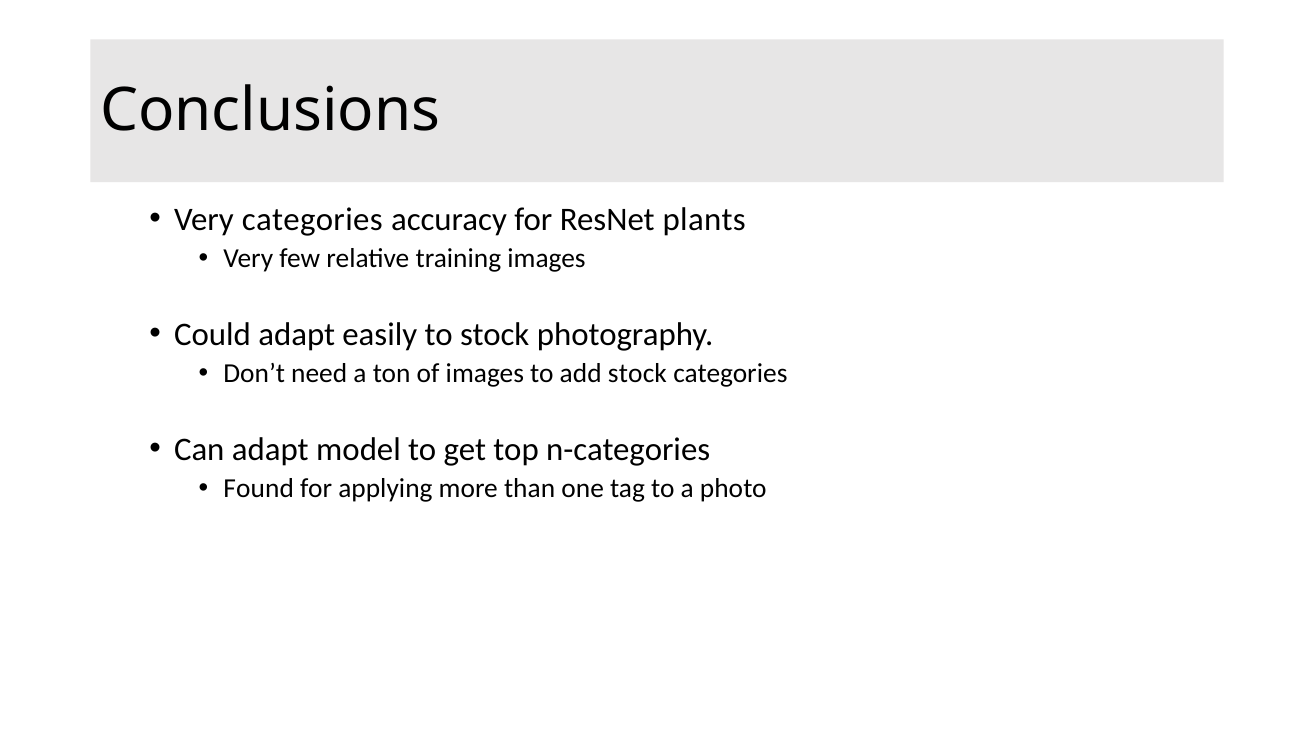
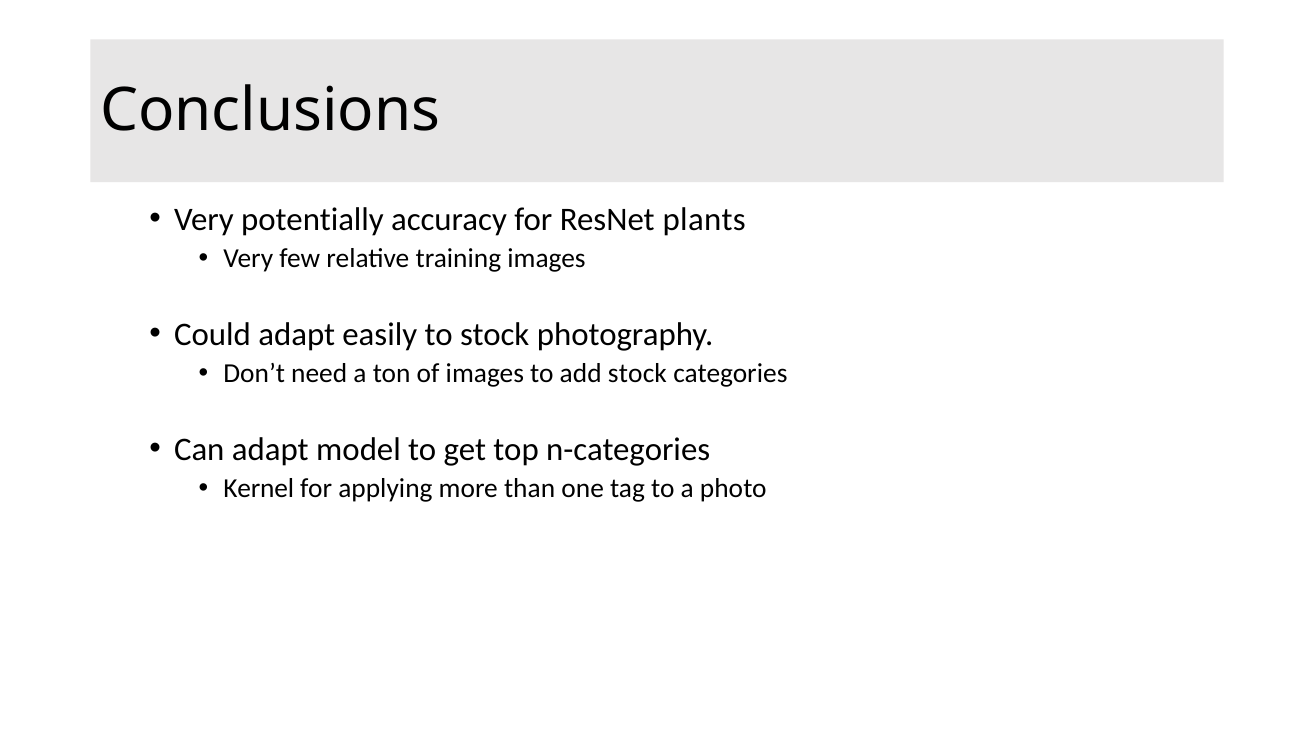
Very categories: categories -> potentially (312, 219)
Found: Found -> Kernel (259, 489)
